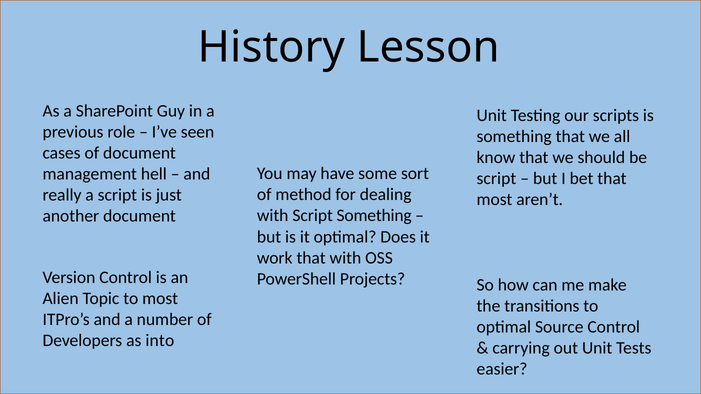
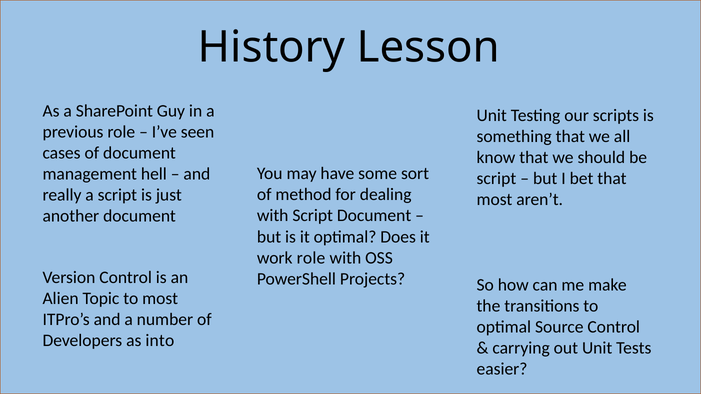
Script Something: Something -> Document (374, 216)
work that: that -> role (311, 258)
